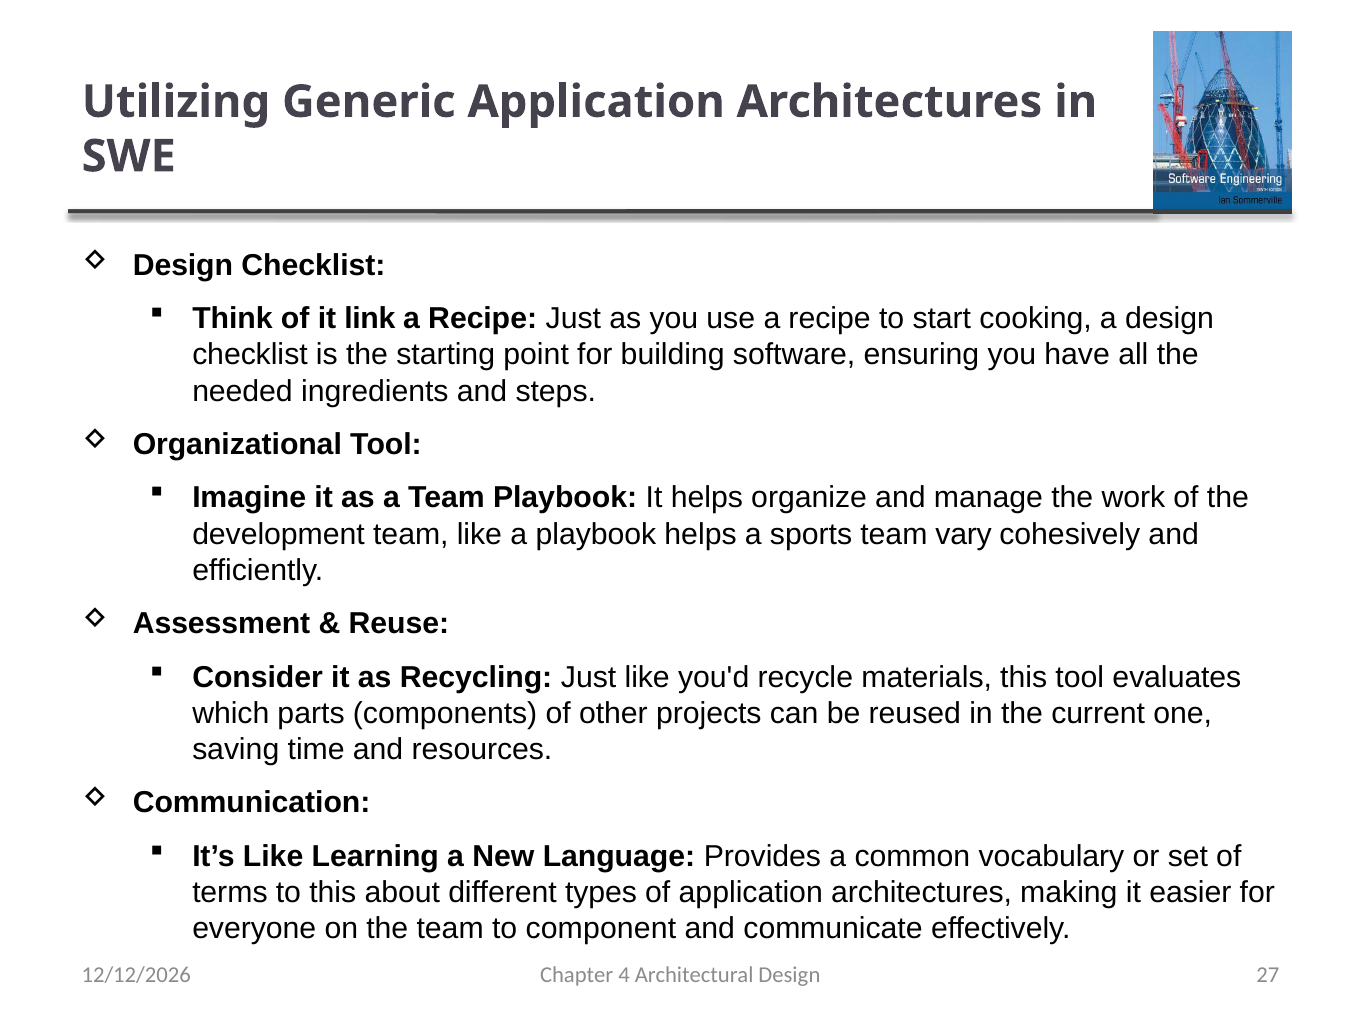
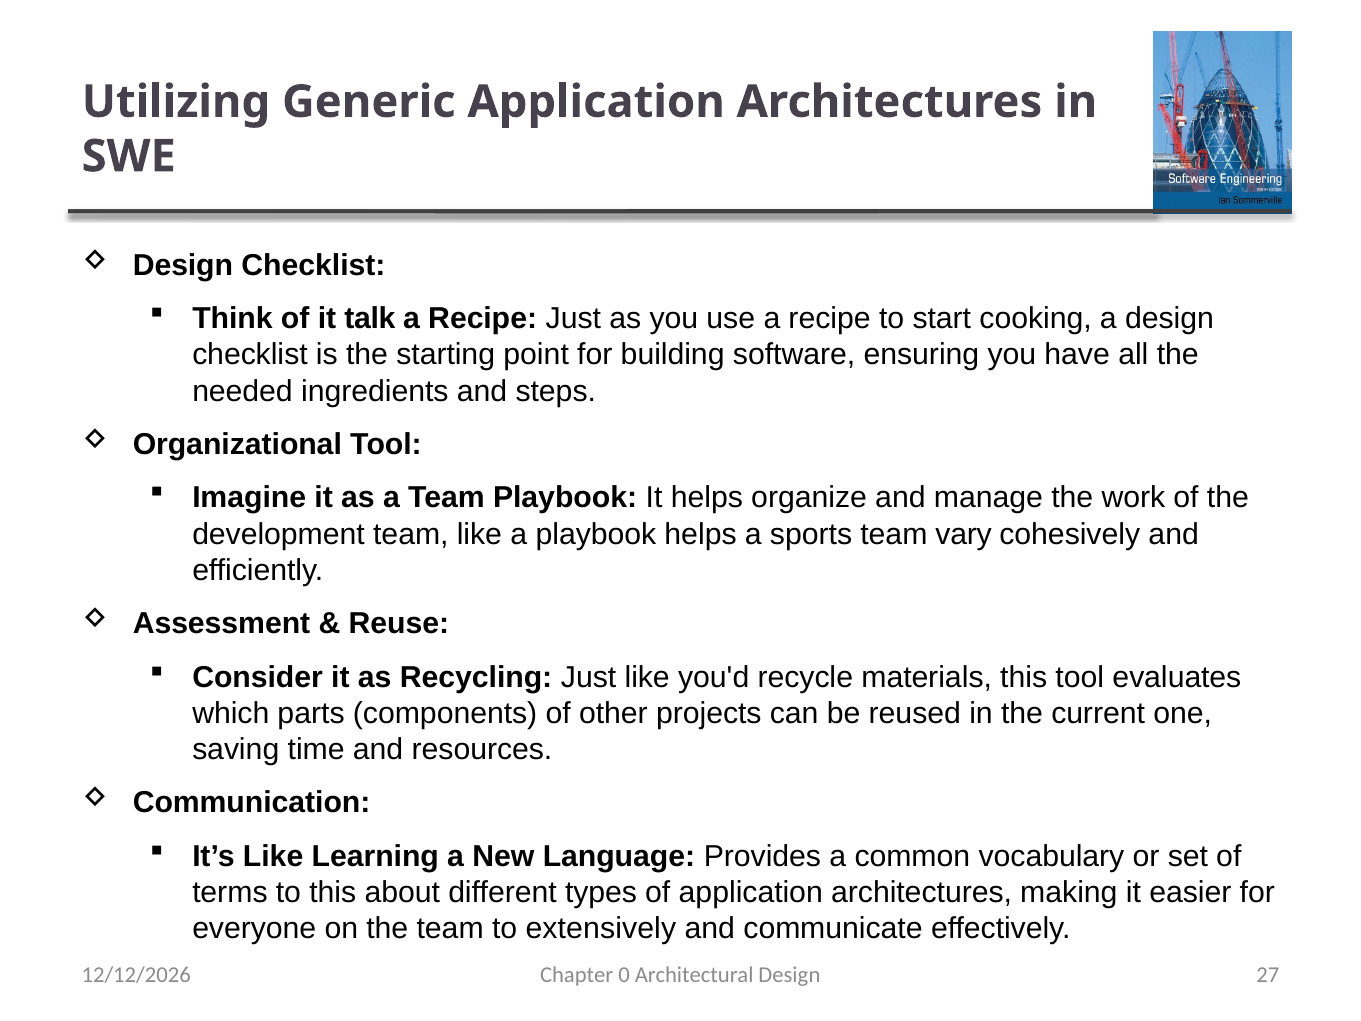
link: link -> talk (370, 319)
component: component -> extensively (601, 929)
4: 4 -> 0 (624, 975)
